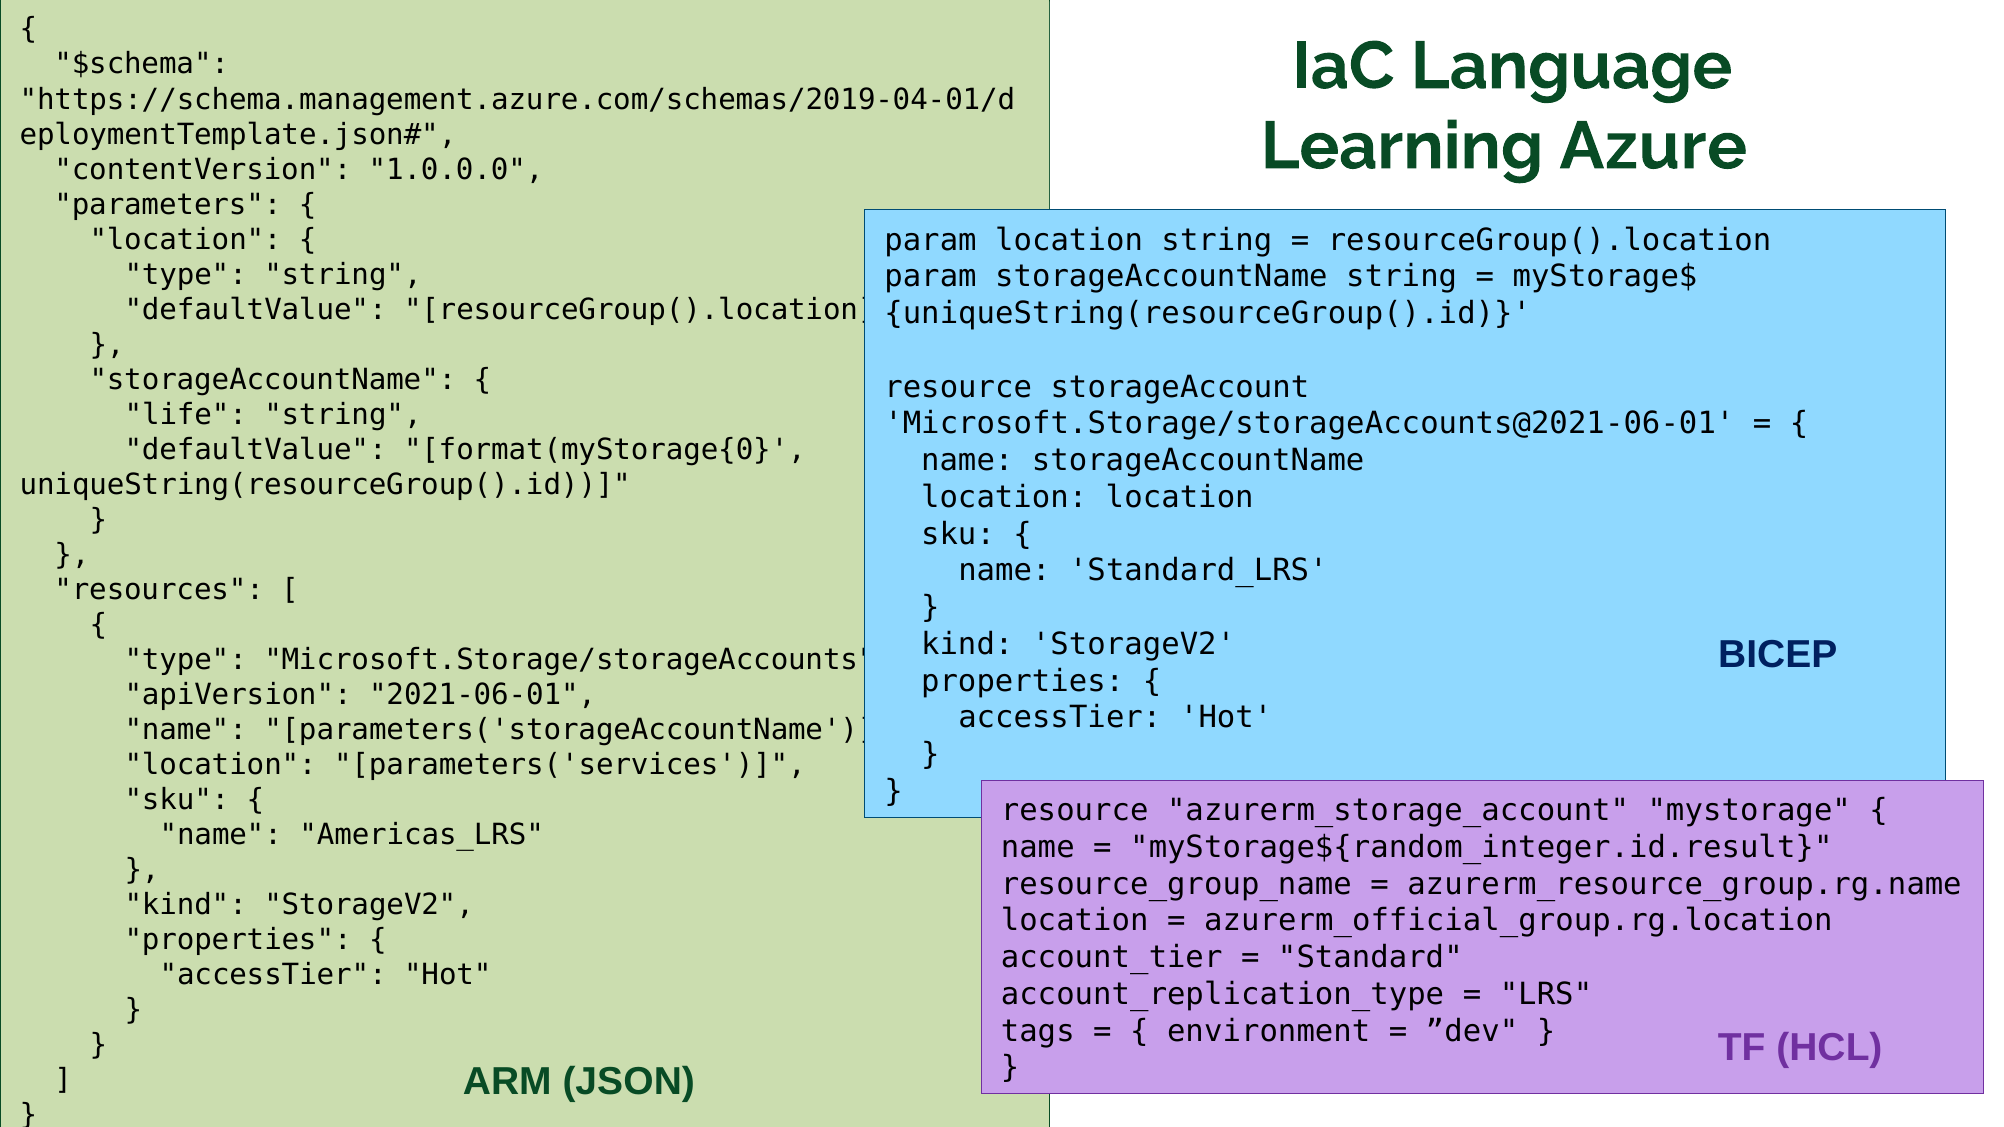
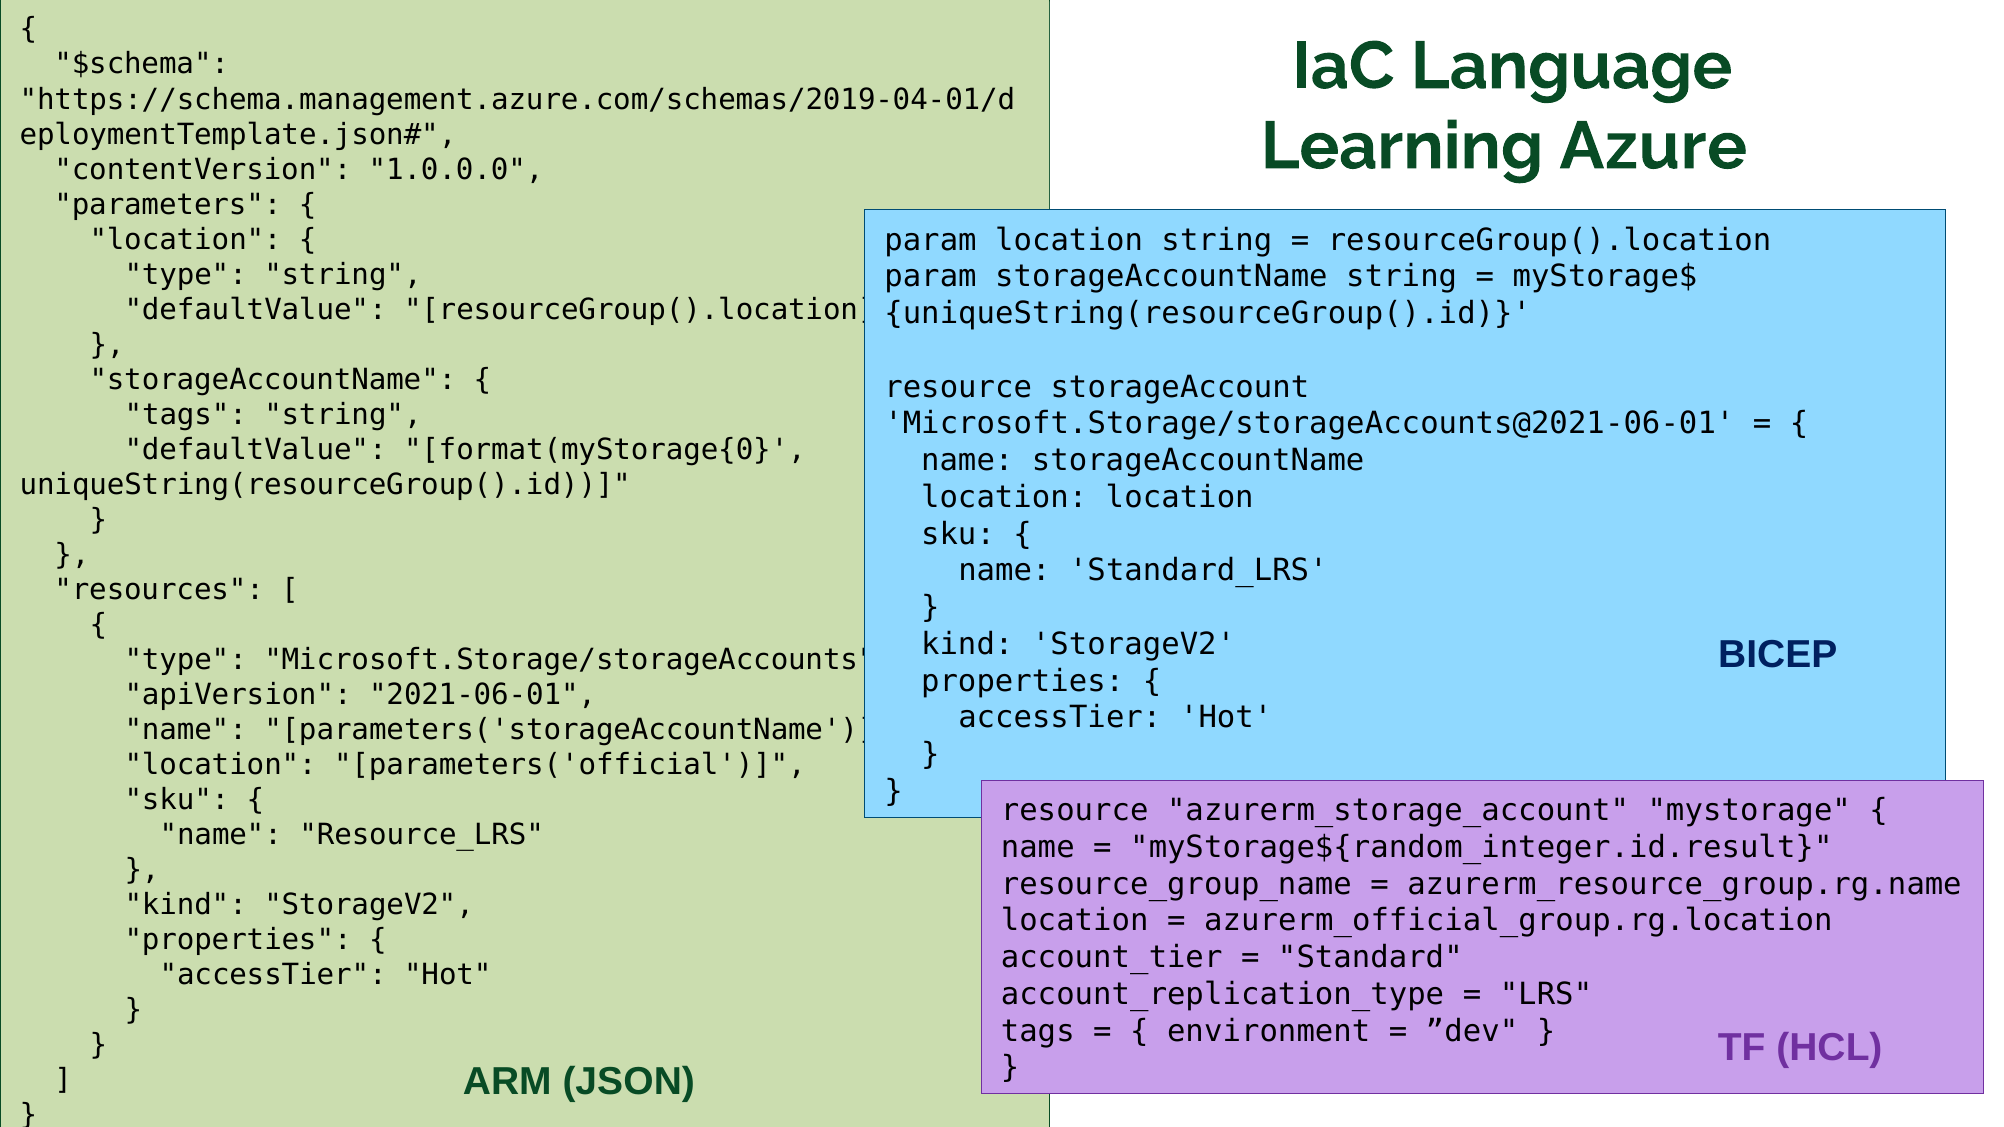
life: life -> tags (186, 415)
parameters('services: parameters('services -> parameters('official (570, 765)
Americas_LRS: Americas_LRS -> Resource_LRS (422, 835)
